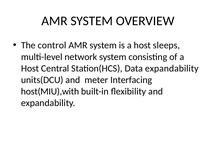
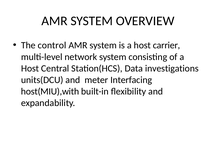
sleeps: sleeps -> carrier (167, 45)
Data expandability: expandability -> investigations (172, 68)
